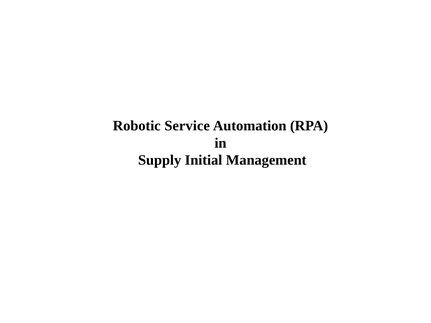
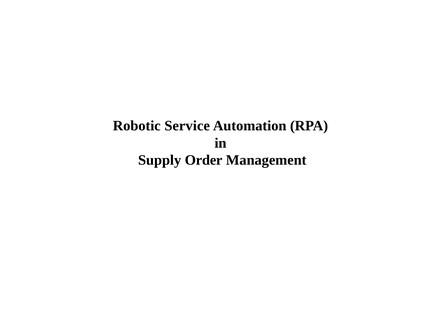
Initial: Initial -> Order (204, 160)
